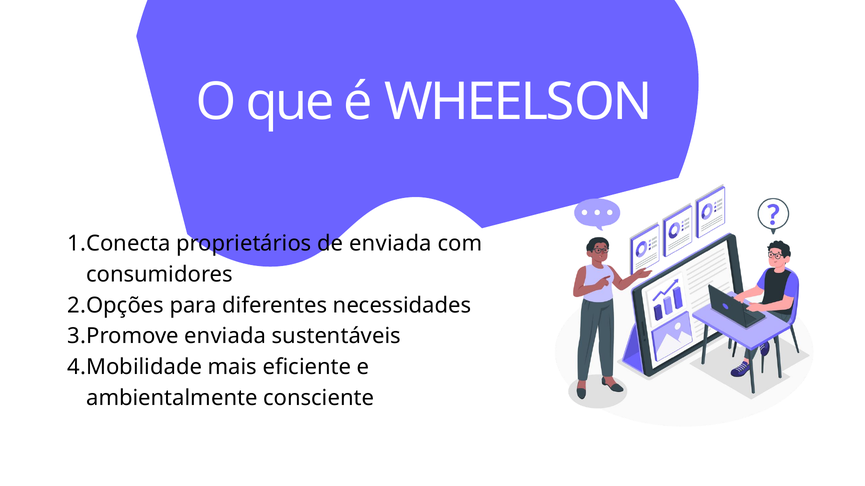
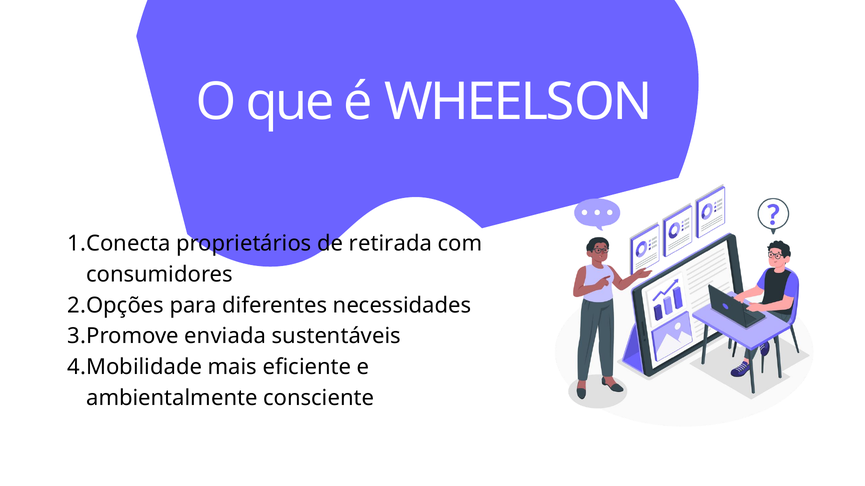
de enviada: enviada -> retirada (390, 244)
